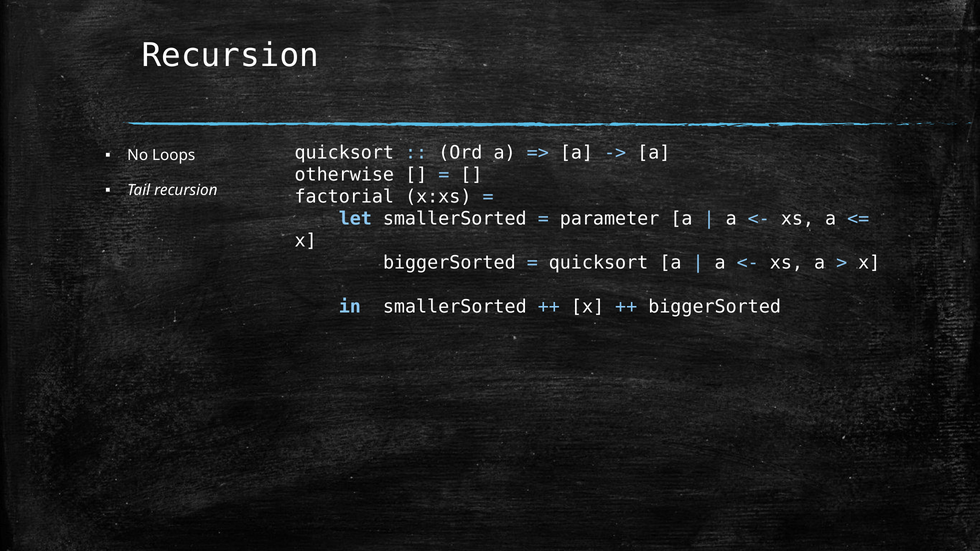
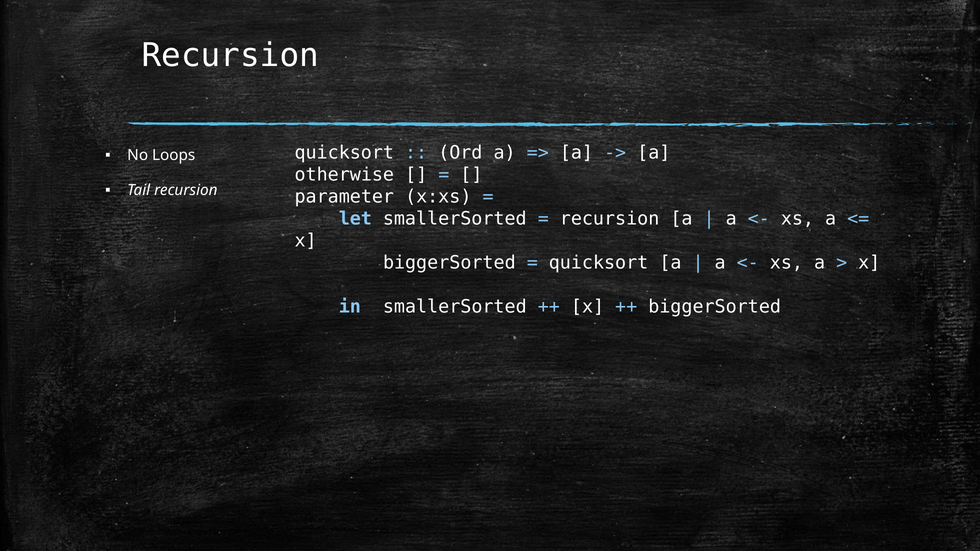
factorial: factorial -> parameter (344, 197)
parameter: parameter -> recursion (610, 219)
